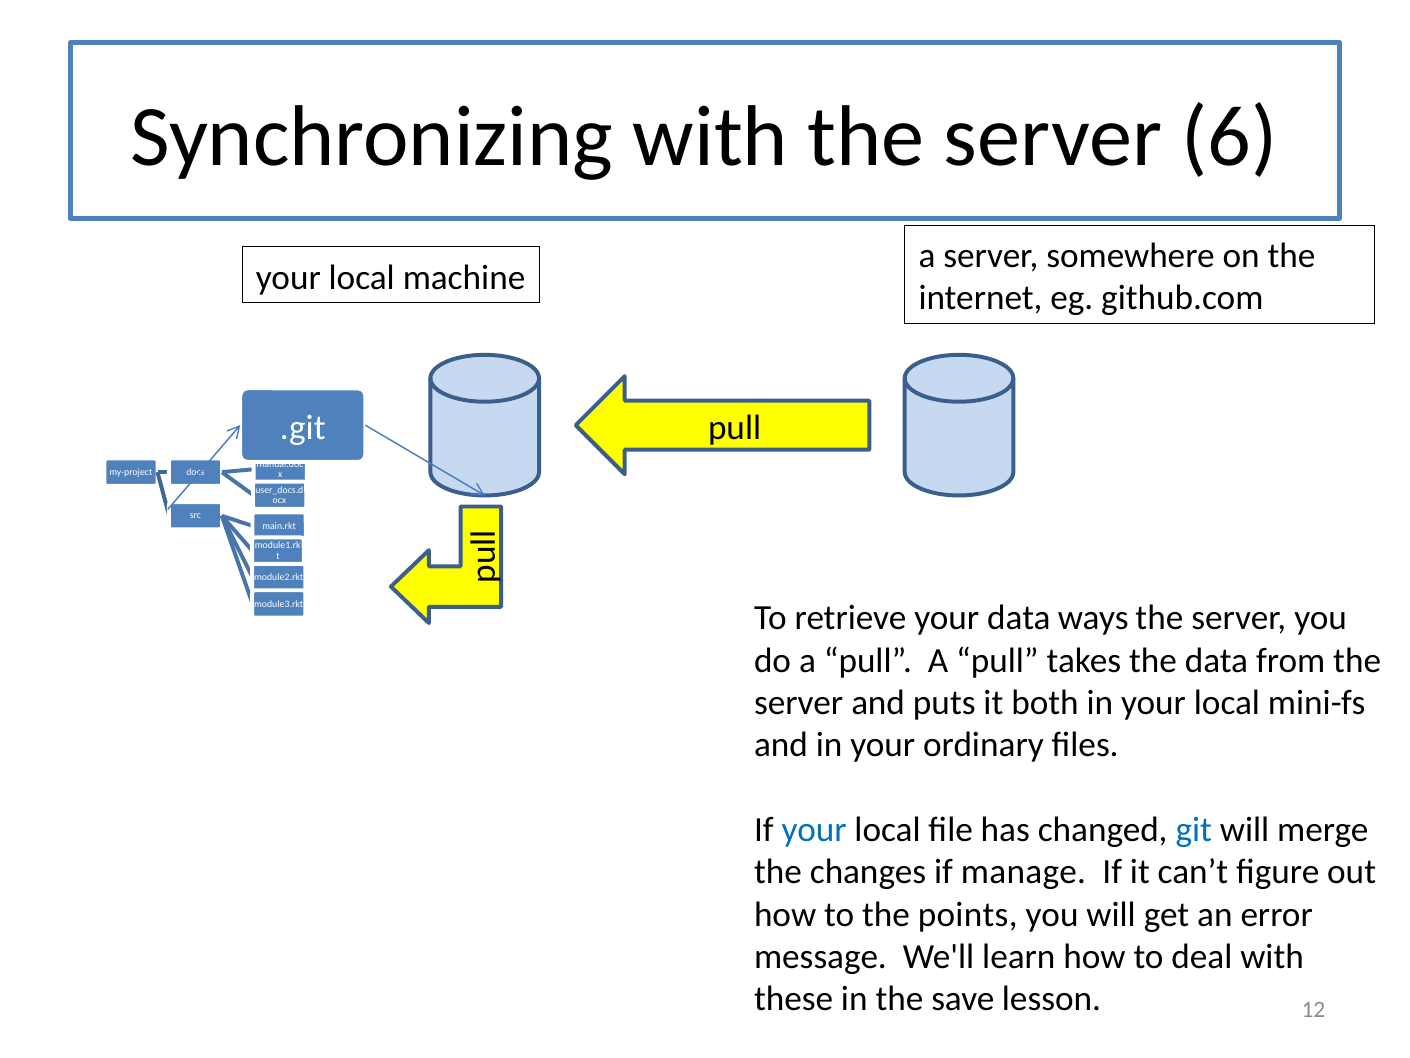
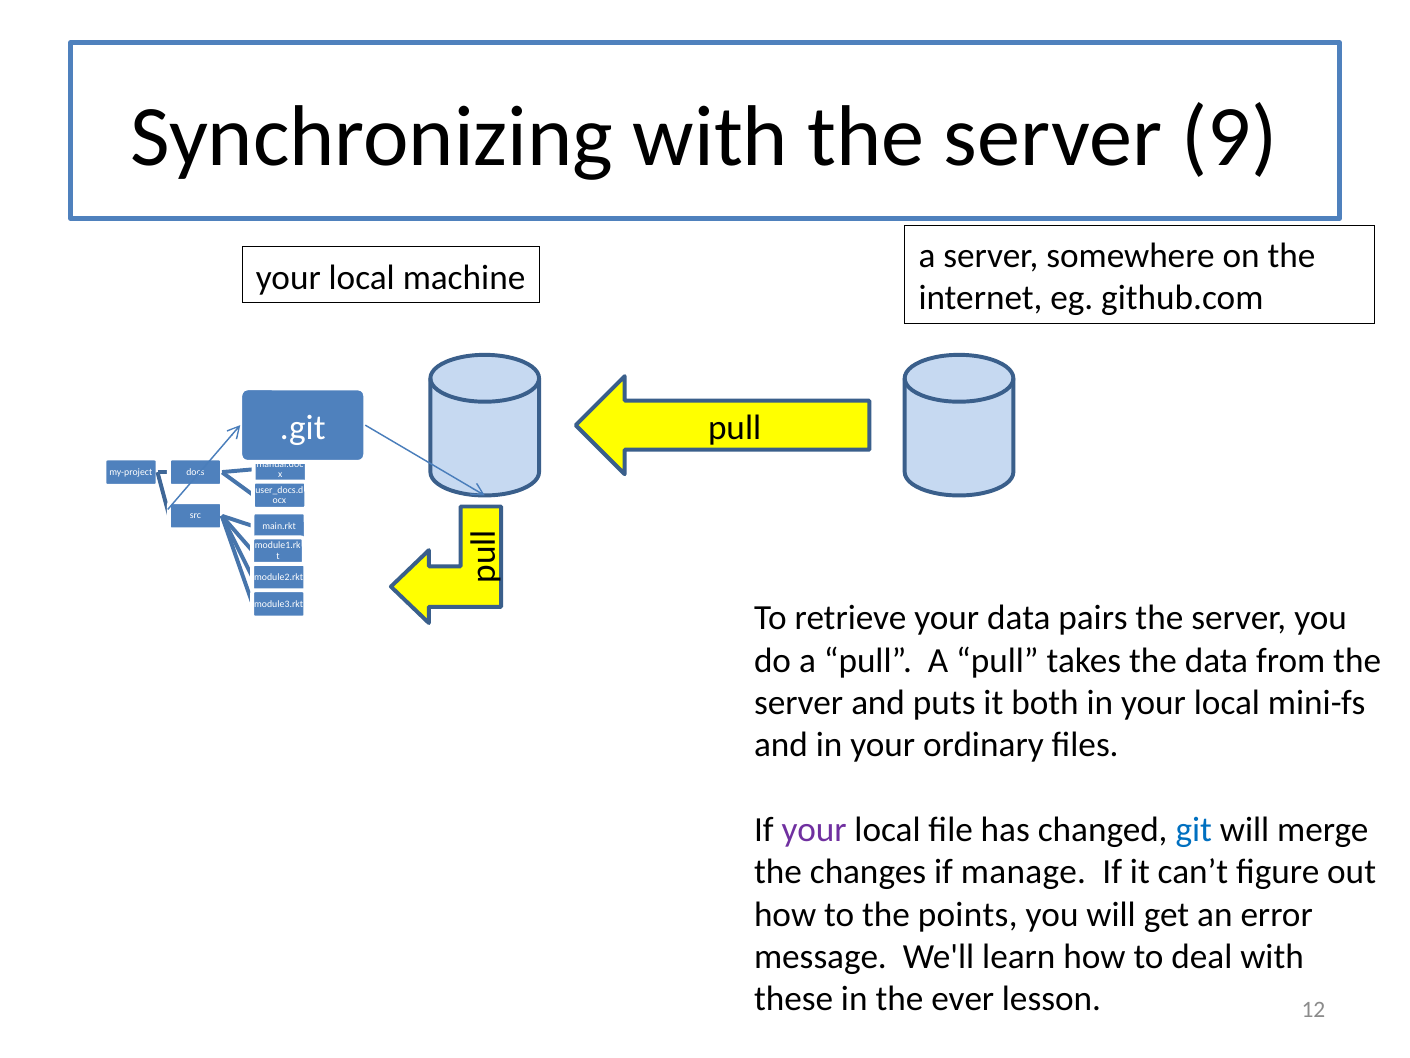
6: 6 -> 9 (1230, 136)
ways: ways -> pairs (1093, 618)
your colour: blue -> purple (814, 829)
save: save -> ever (963, 999)
